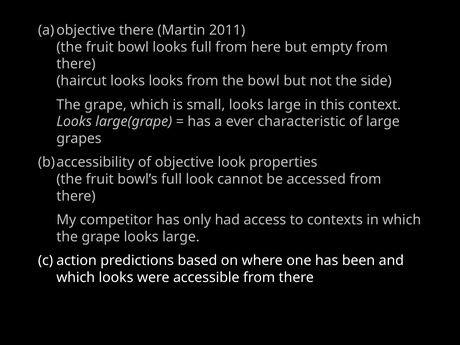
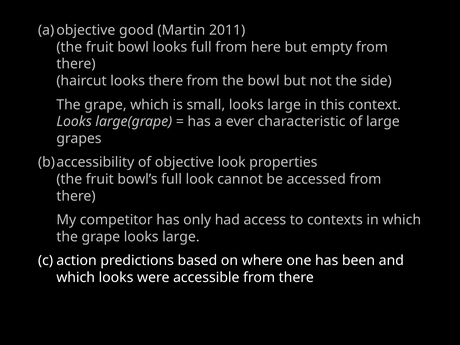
there: there -> good (136, 30)
looks looks: looks -> there (166, 81)
